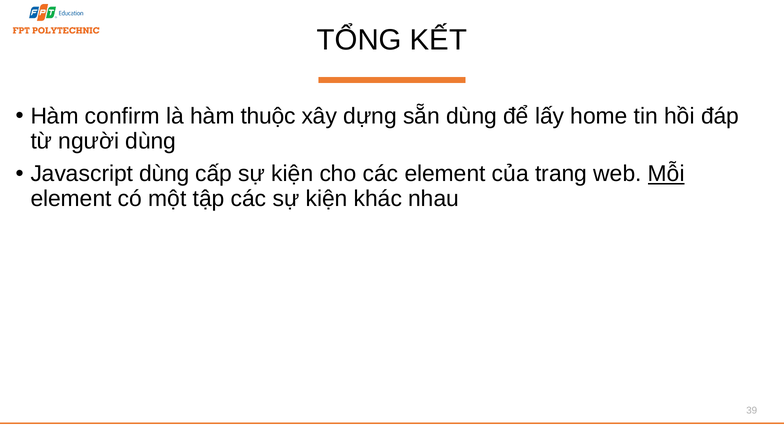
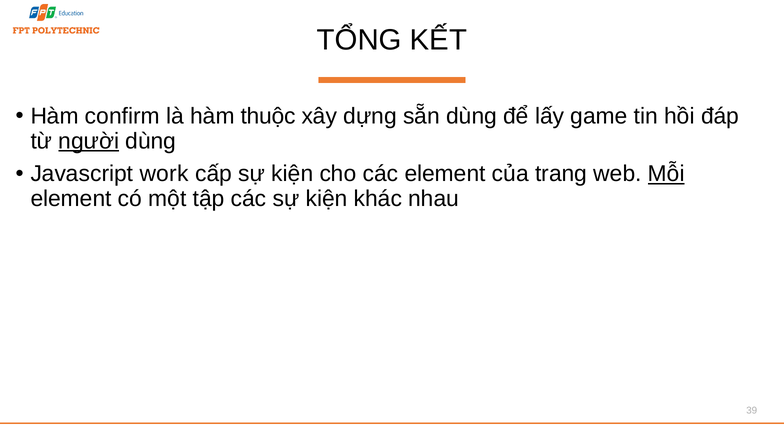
home: home -> game (599, 116)
người underline: none -> present (89, 141)
Javascript dùng: dùng -> work (164, 174)
